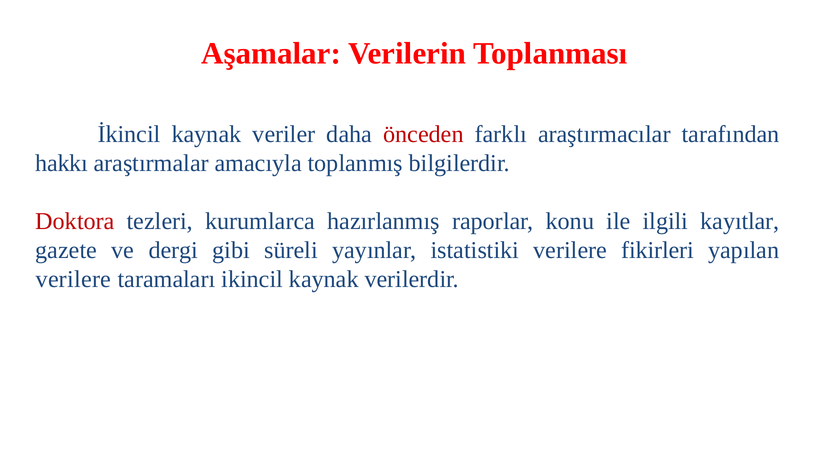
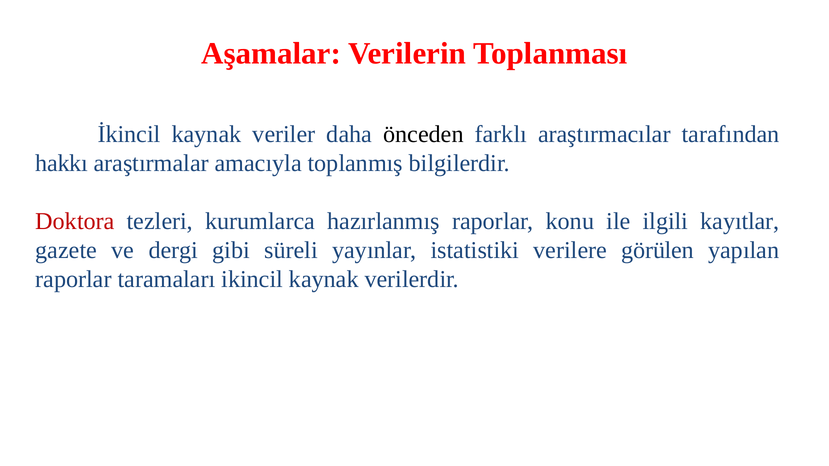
önceden colour: red -> black (423, 135)
fikirleri: fikirleri -> görülen (658, 251)
verilere: verilere -> raporlar (74, 280)
